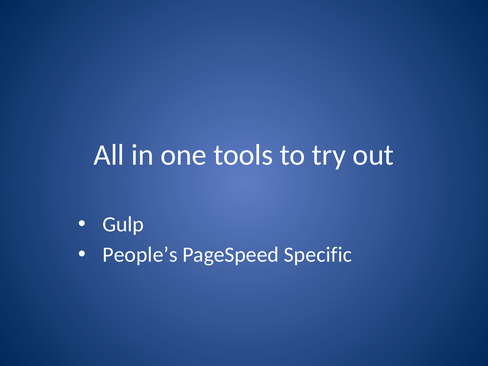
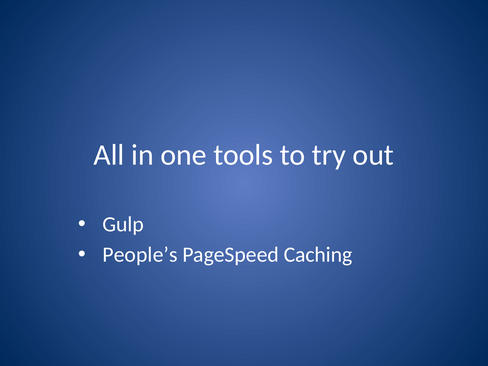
Specific: Specific -> Caching (318, 255)
